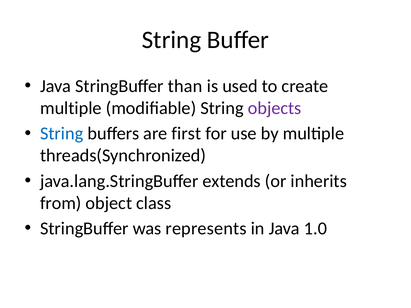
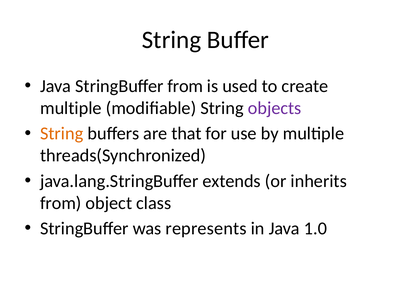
StringBuffer than: than -> from (185, 86)
String colour: blue -> orange (62, 134)
first: first -> that (186, 134)
